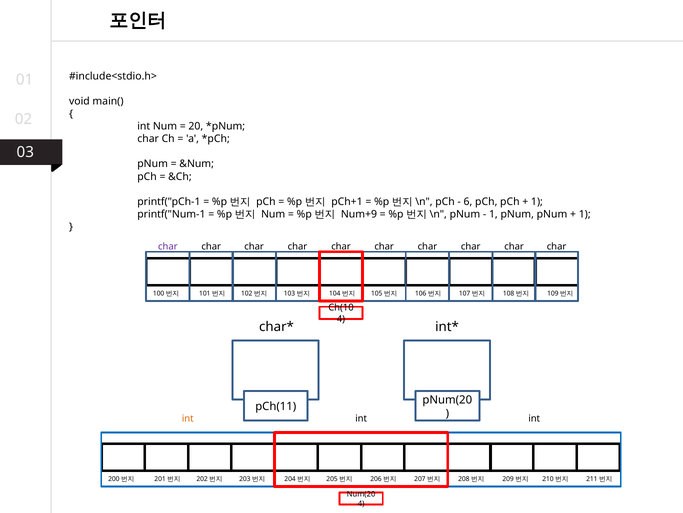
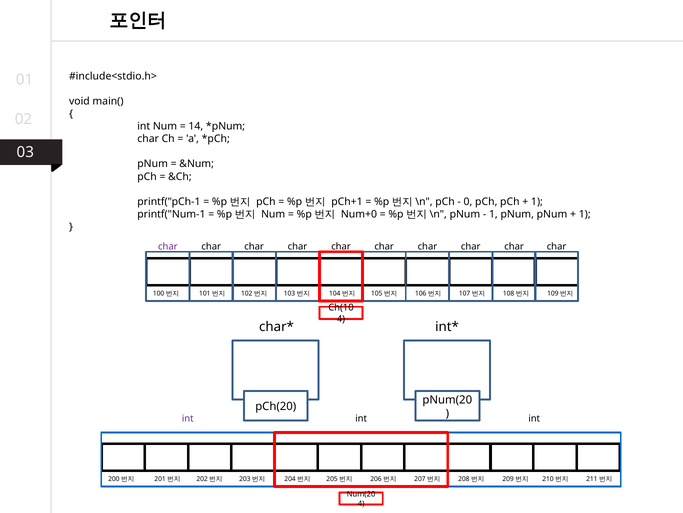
20: 20 -> 14 (196, 126)
6: 6 -> 0 (468, 201)
Num+9: Num+9 -> Num+0 (359, 214)
pCh(11: pCh(11 -> pCh(20 (276, 406)
int colour: orange -> purple (188, 418)
